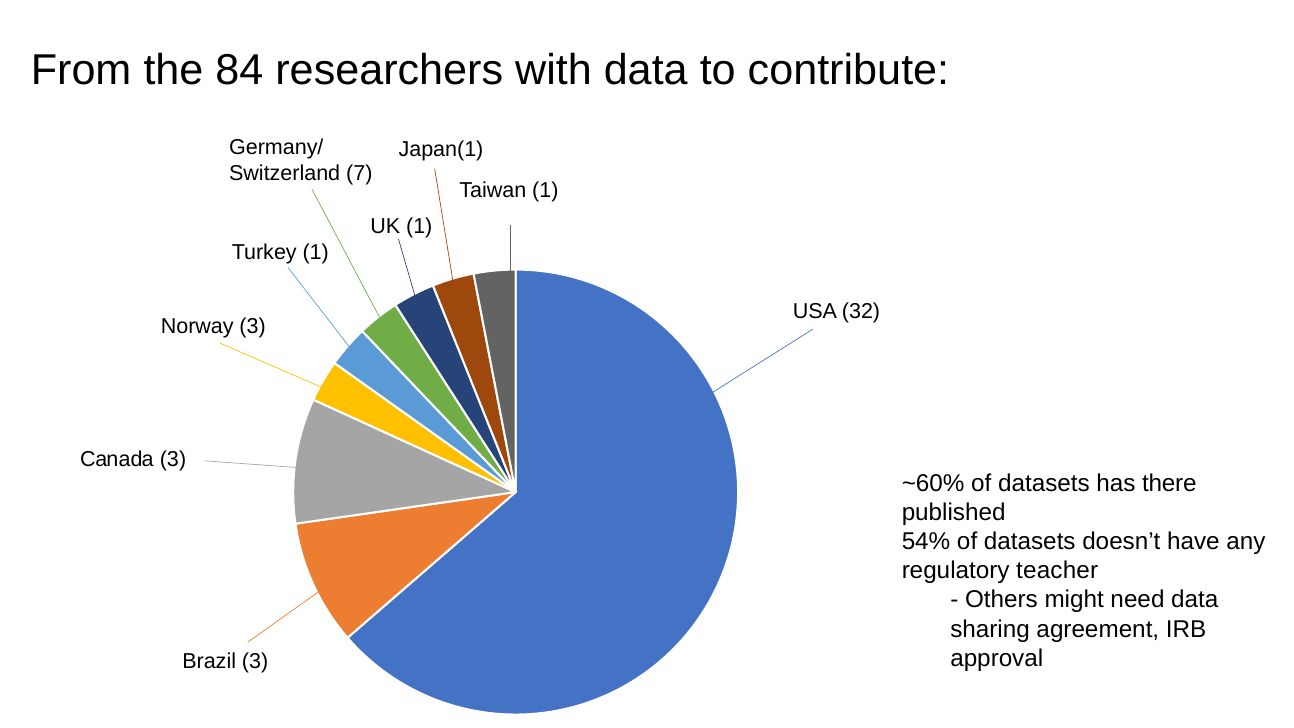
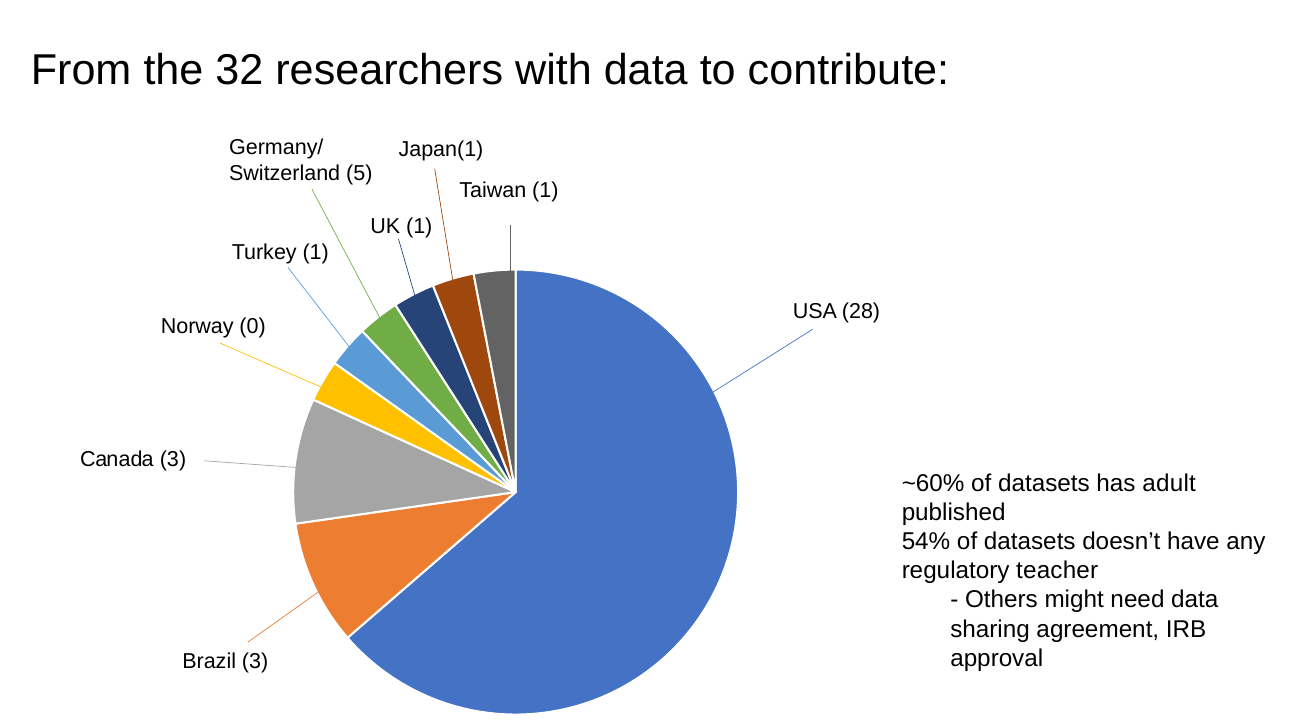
84: 84 -> 32 (239, 70)
7: 7 -> 5 (359, 173)
32: 32 -> 28 (861, 312)
Norway 3: 3 -> 0 (253, 326)
there: there -> adult (1169, 483)
